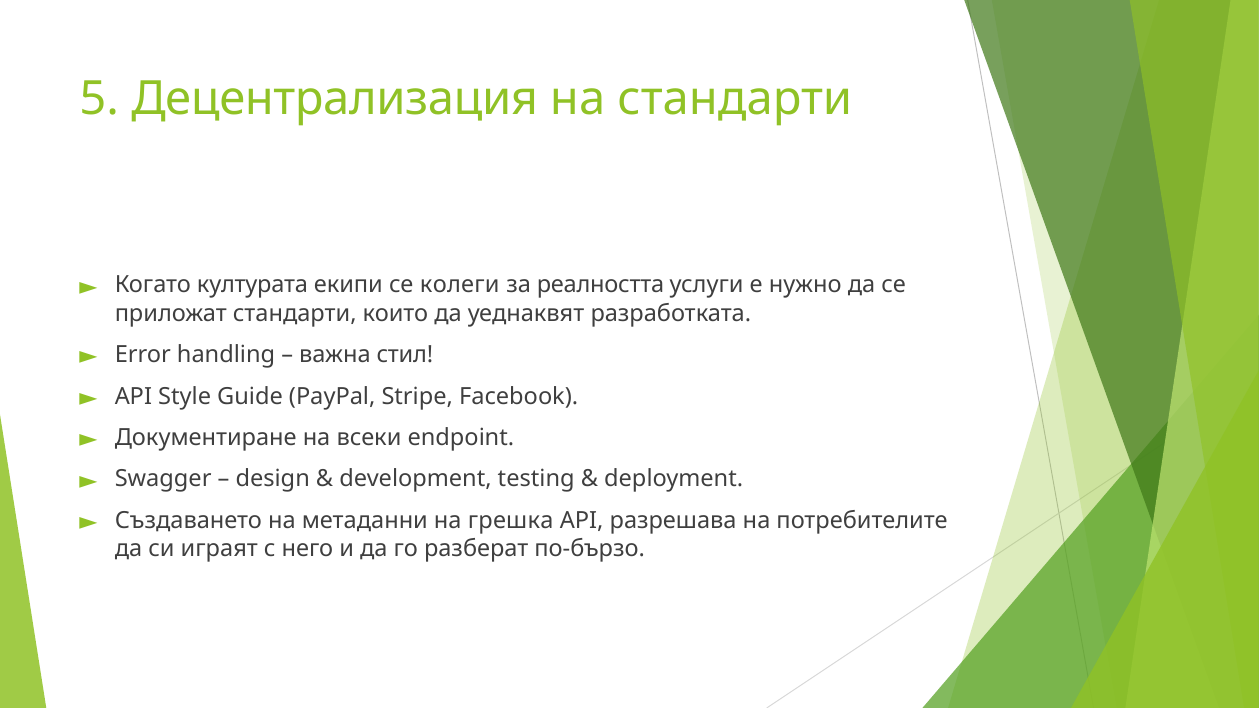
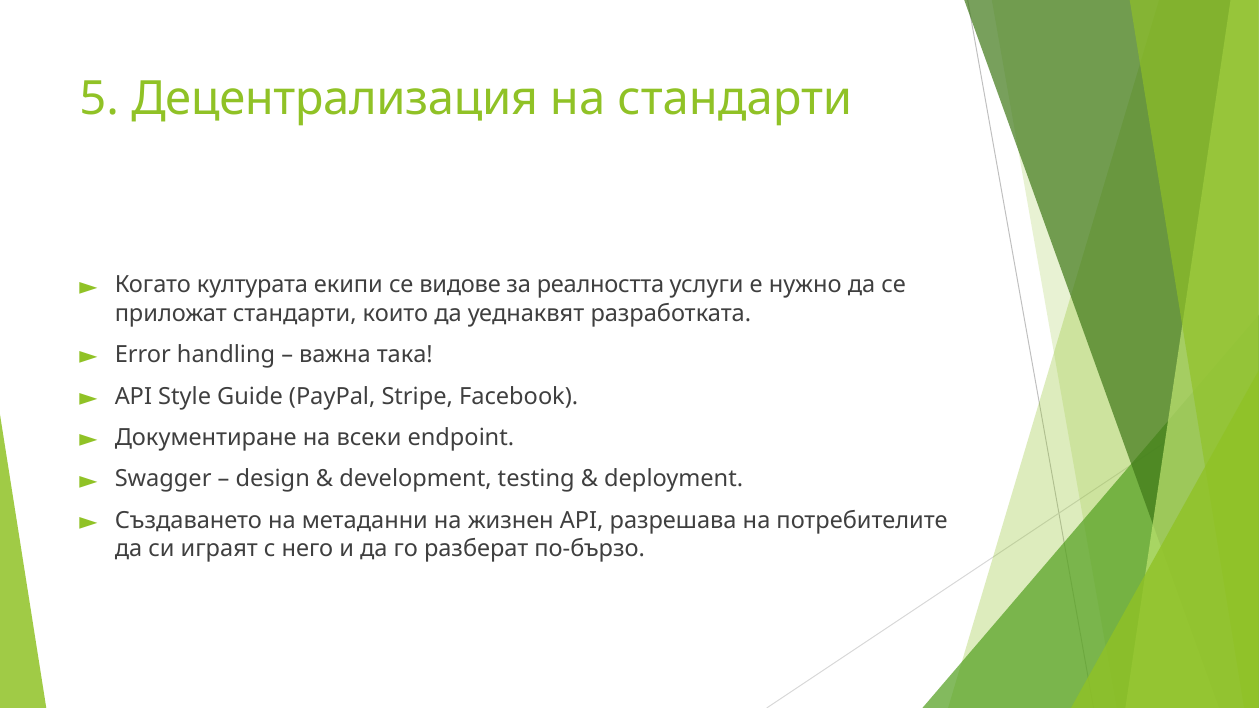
колеги: колеги -> видове (460, 285)
стил: стил -> така (405, 355)
грешка: грешка -> жизнен (511, 521)
